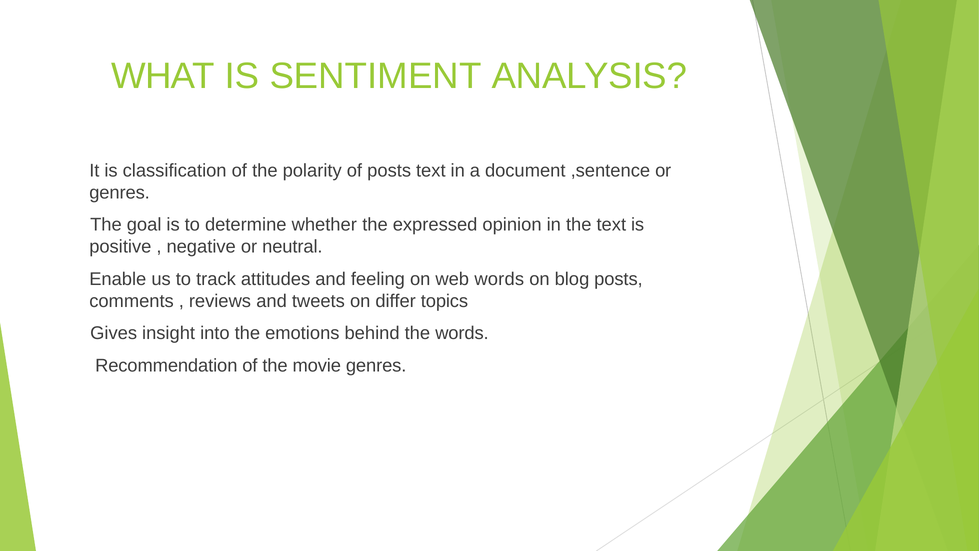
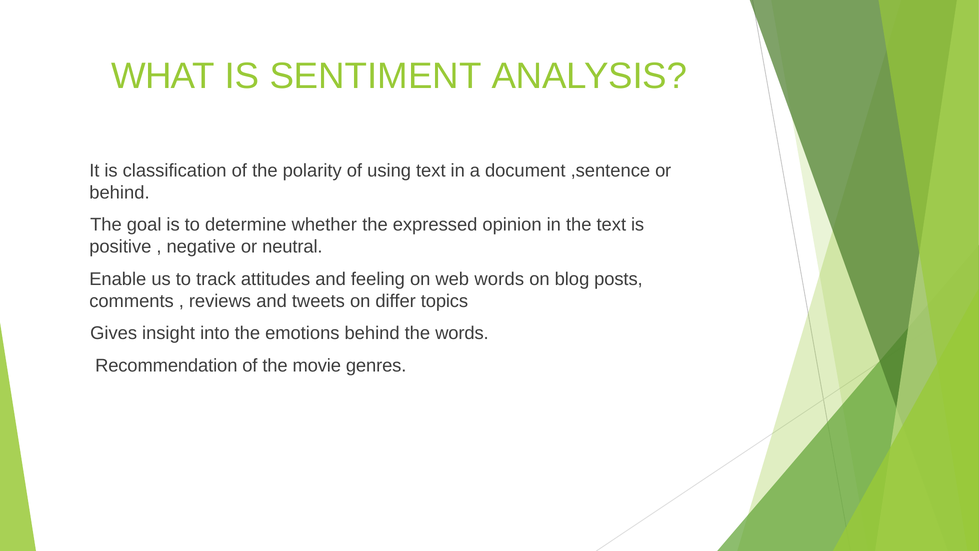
of posts: posts -> using (389, 170)
genres: genres -> behind (119, 193)
